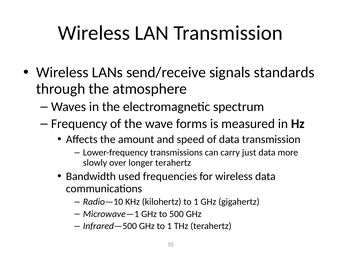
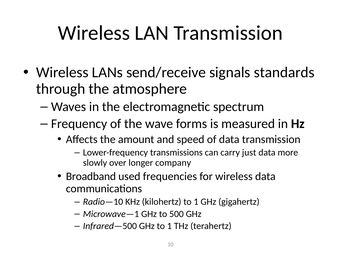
longer terahertz: terahertz -> company (173, 163)
Bandwidth: Bandwidth -> Broadband (91, 176)
